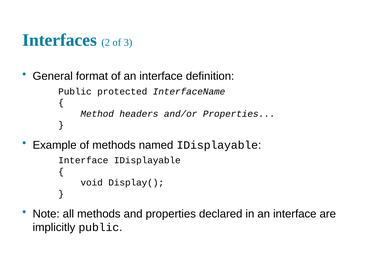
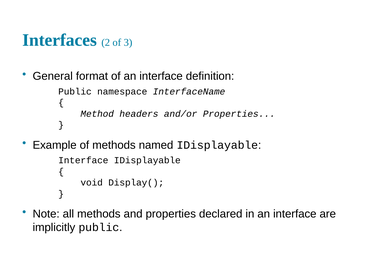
protected: protected -> namespace (122, 92)
